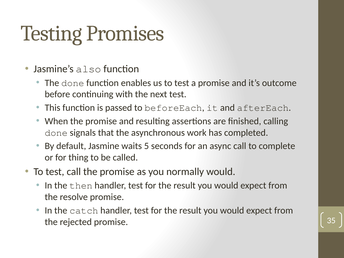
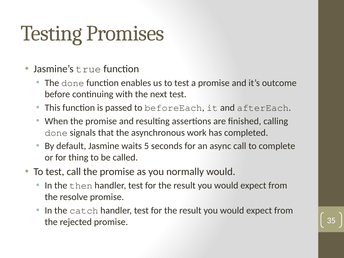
also: also -> true (89, 69)
